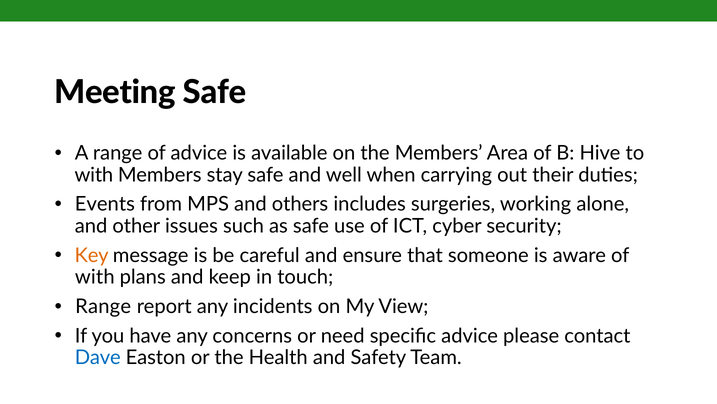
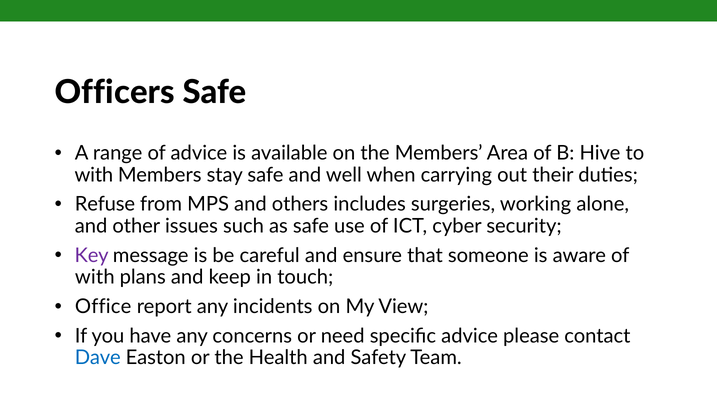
Meeting: Meeting -> Officers (115, 92)
Events: Events -> Refuse (105, 204)
Key colour: orange -> purple (92, 255)
Range: Range -> Office (103, 306)
